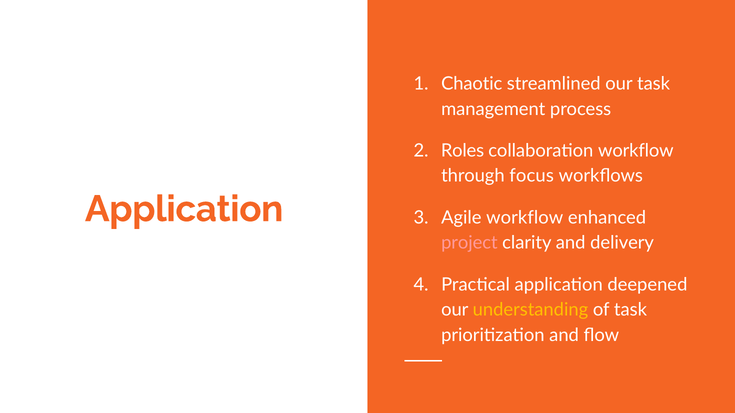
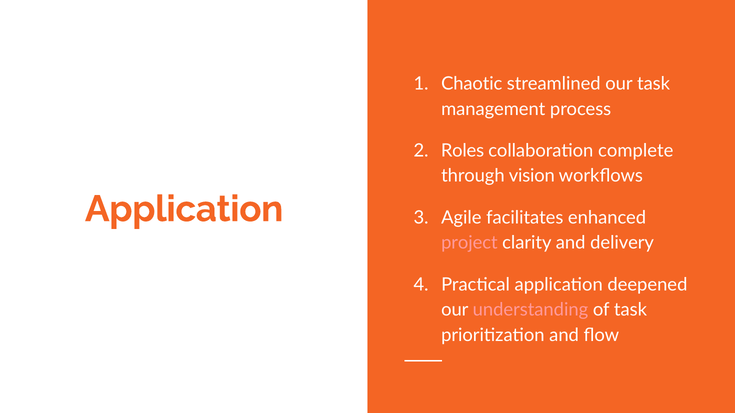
collaboration workflow: workflow -> complete (636, 151)
focus: focus -> vision (532, 176)
Agile workflow: workflow -> facilitates (525, 218)
understanding colour: yellow -> pink (530, 310)
